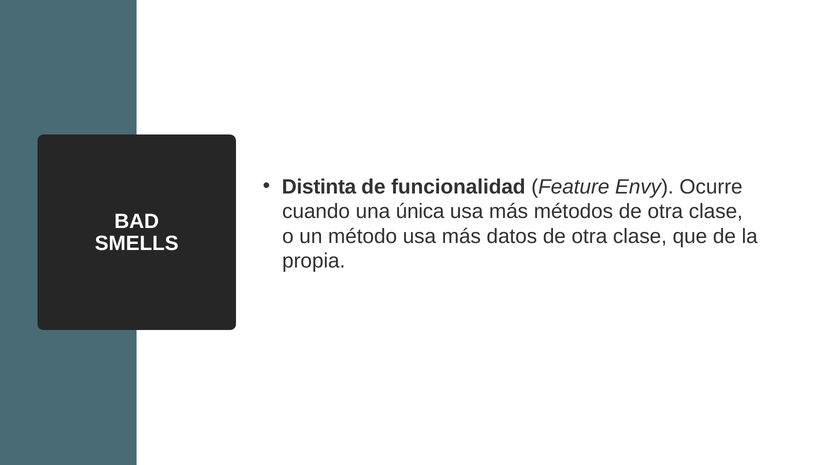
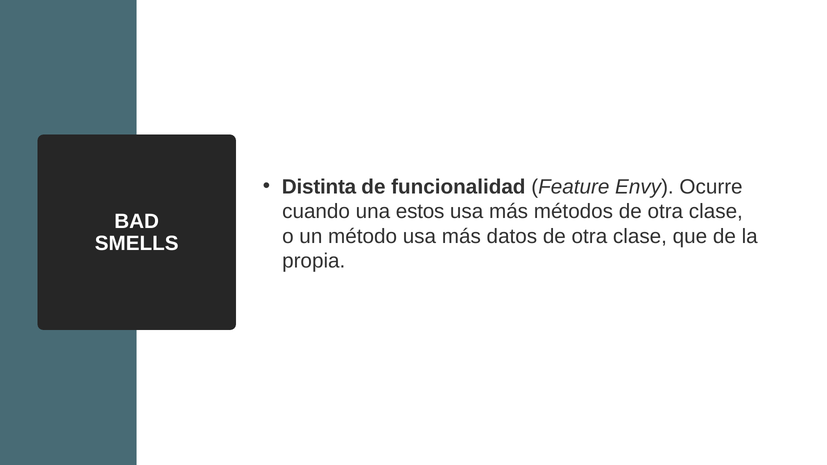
única: única -> estos (420, 212)
